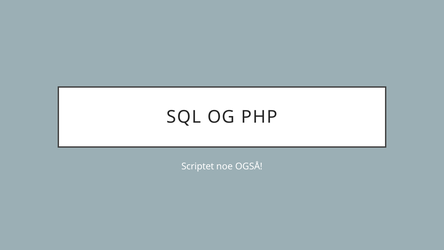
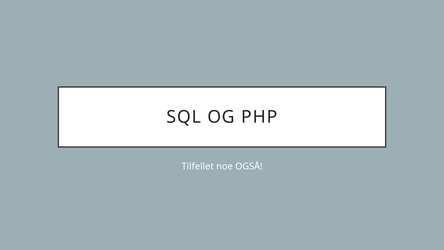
Scriptet: Scriptet -> Tilfellet (198, 166)
